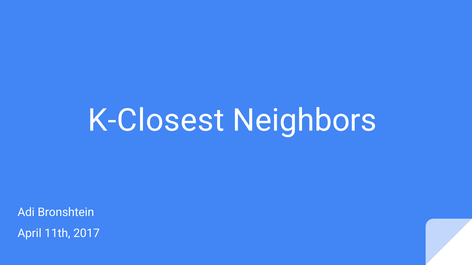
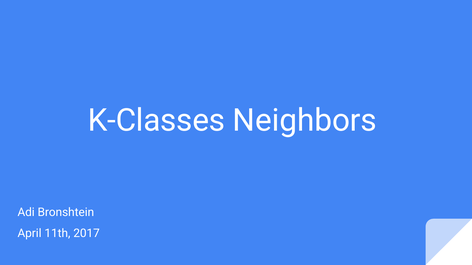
K-Closest: K-Closest -> K-Classes (156, 121)
